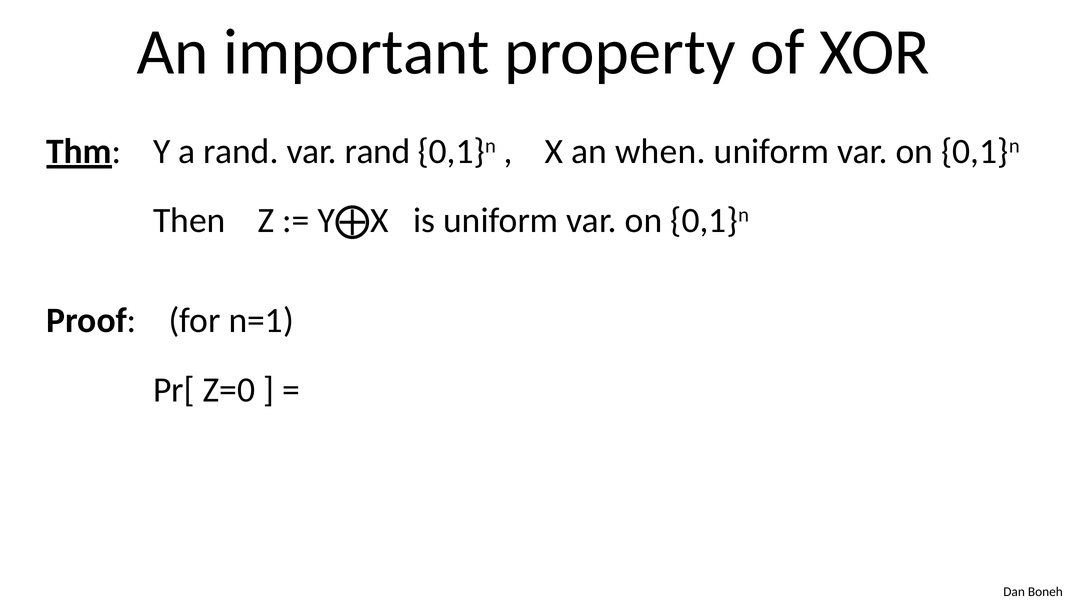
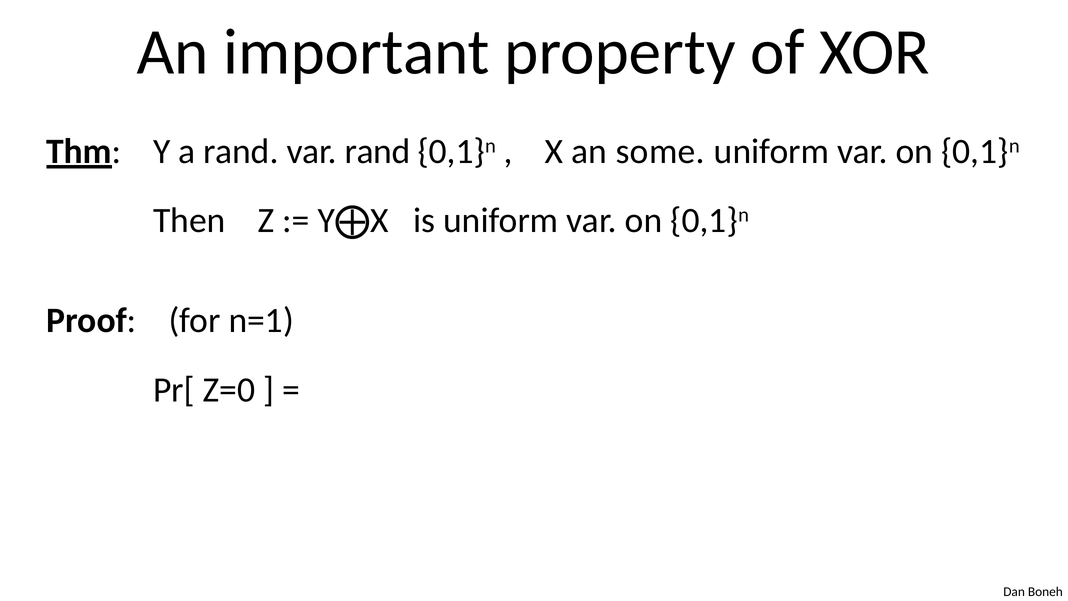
when: when -> some (660, 152)
